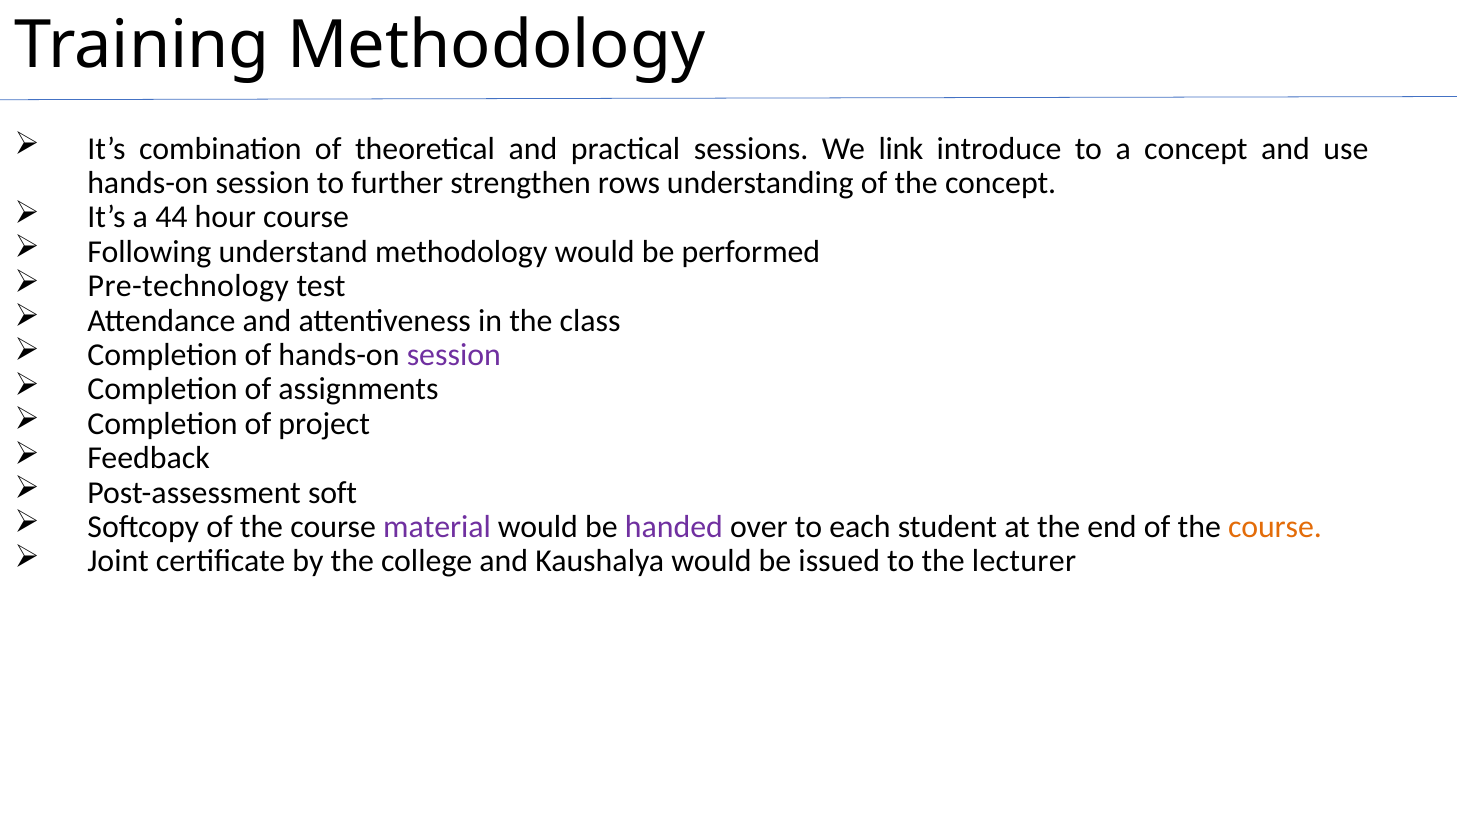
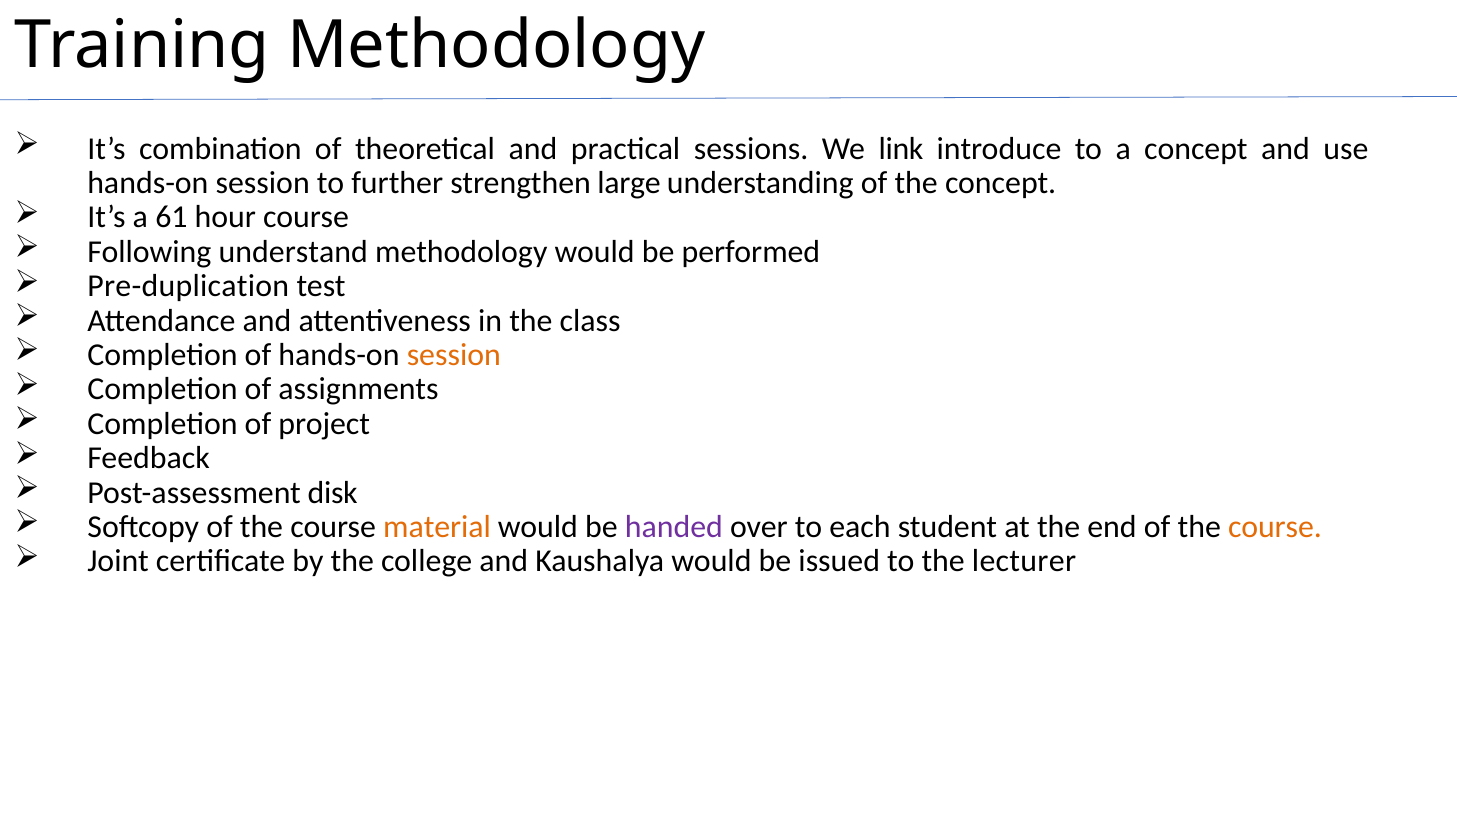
rows: rows -> large (629, 183)
44: 44 -> 61 (171, 218)
Pre-technology: Pre-technology -> Pre-duplication (188, 286)
session colour: purple -> orange (454, 355)
soft: soft -> disk (333, 493)
material colour: purple -> orange (437, 527)
